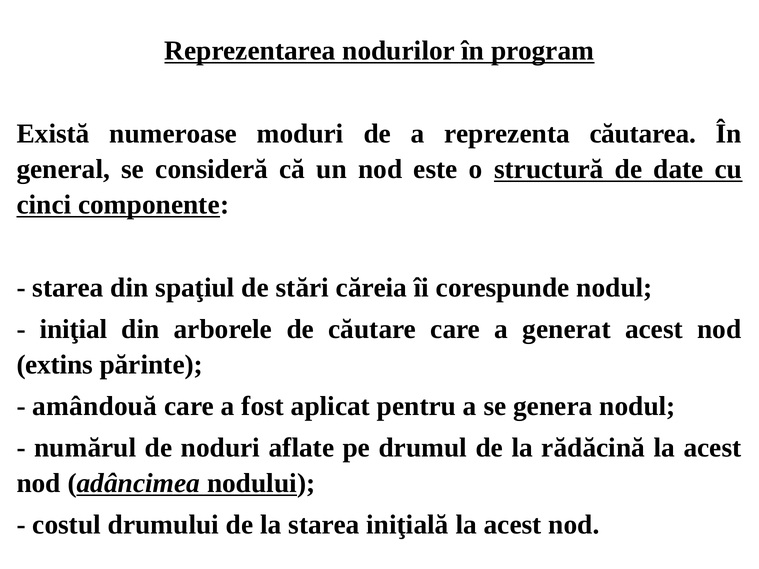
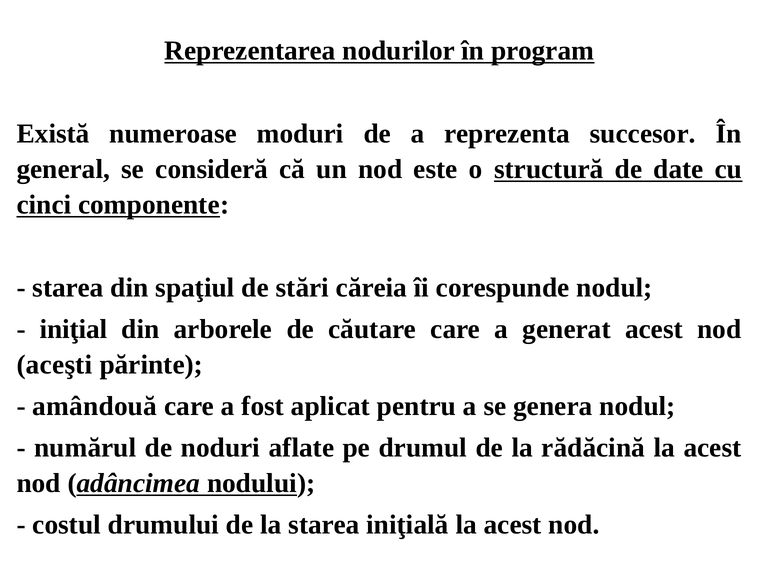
căutarea: căutarea -> succesor (643, 134)
extins: extins -> aceşti (54, 365)
